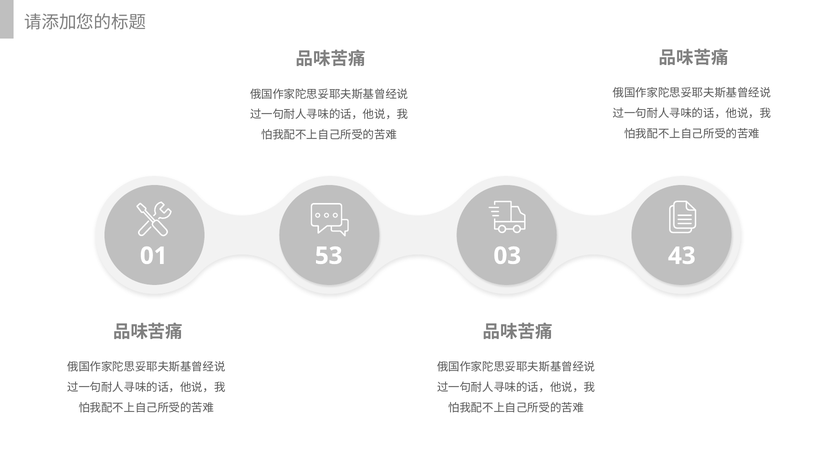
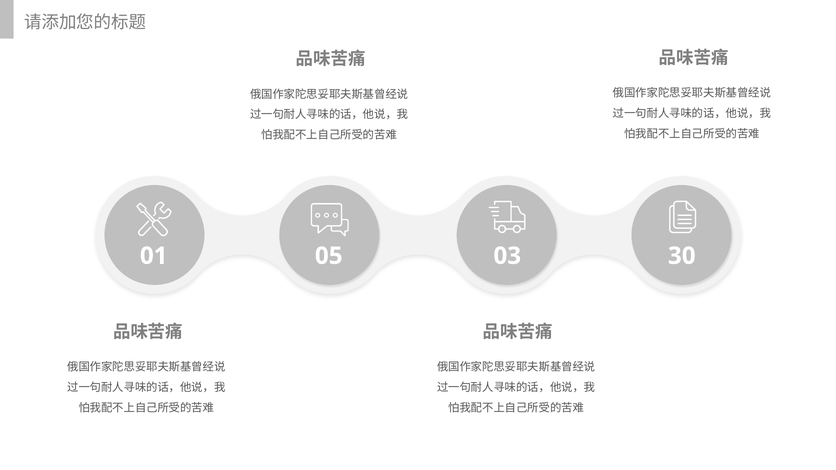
53: 53 -> 05 (329, 256)
43: 43 -> 30 (682, 256)
